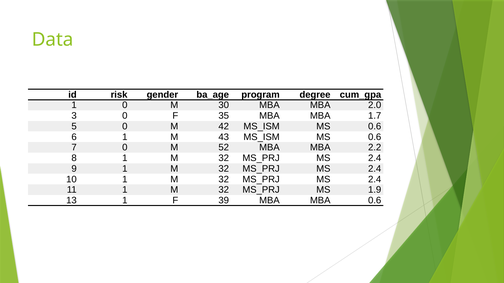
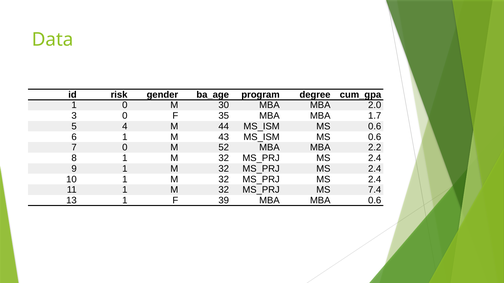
5 0: 0 -> 4 (125, 127)
42: 42 -> 44 (224, 127)
1.9: 1.9 -> 7.4 (375, 190)
